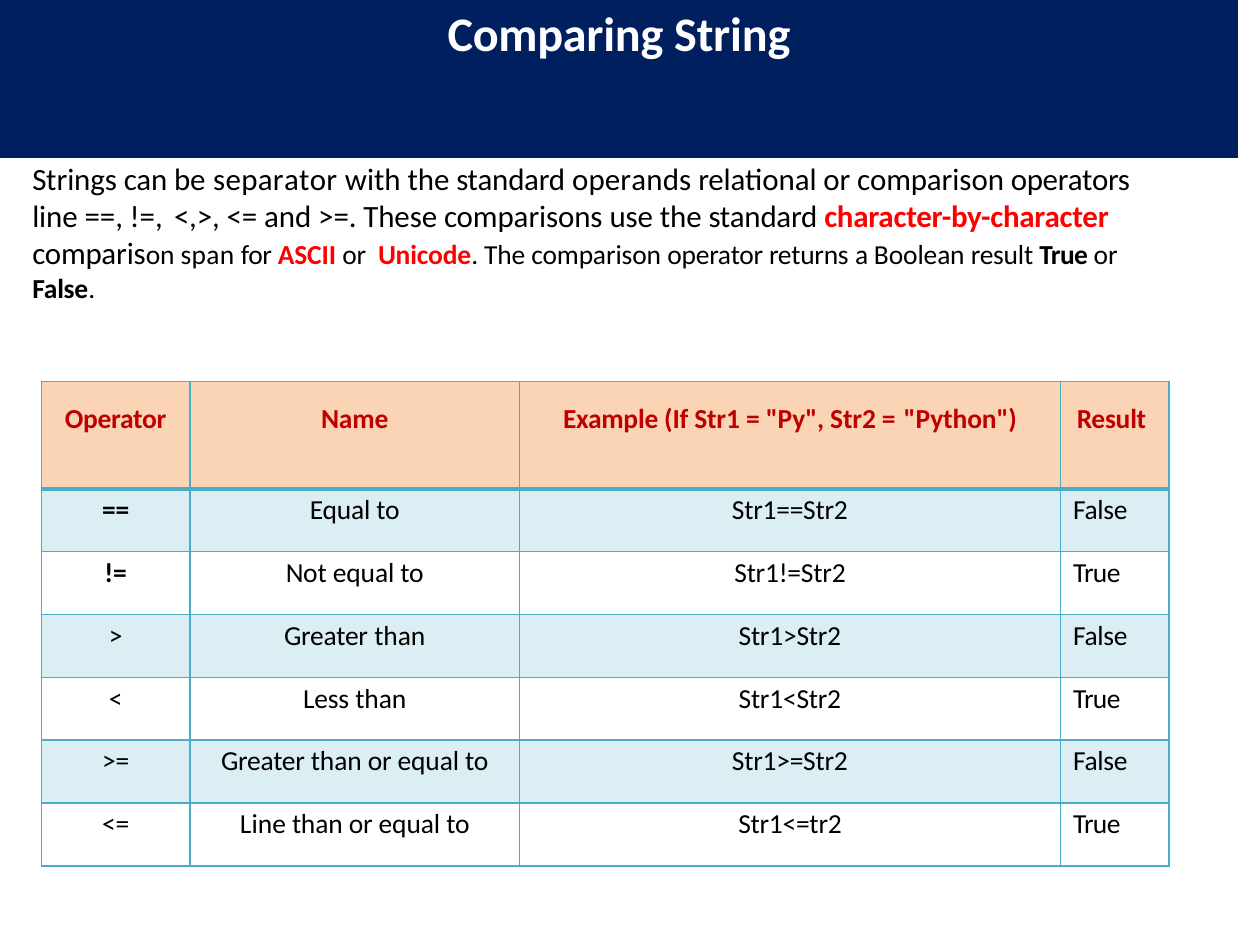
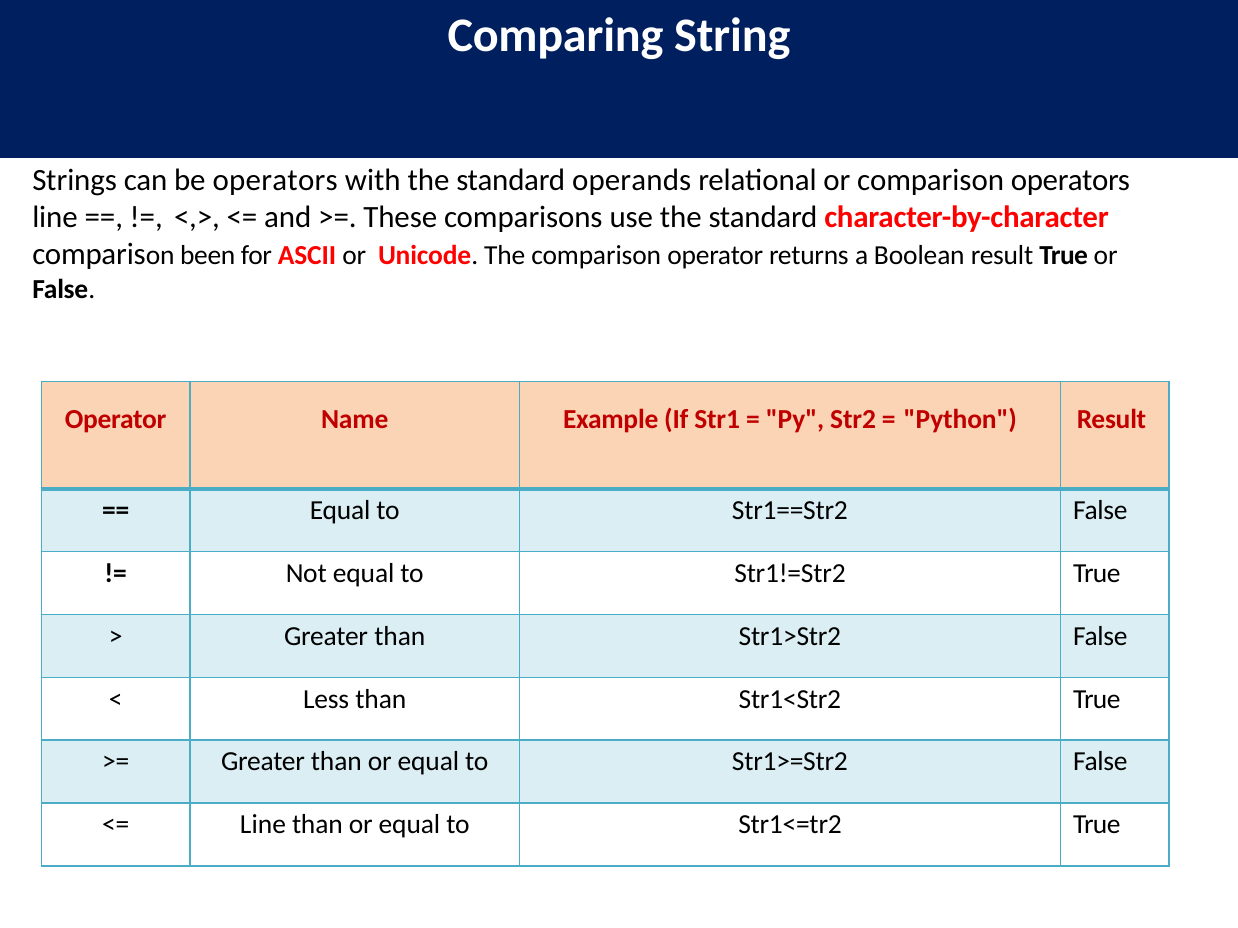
be separator: separator -> operators (275, 180)
span: span -> been (208, 255)
